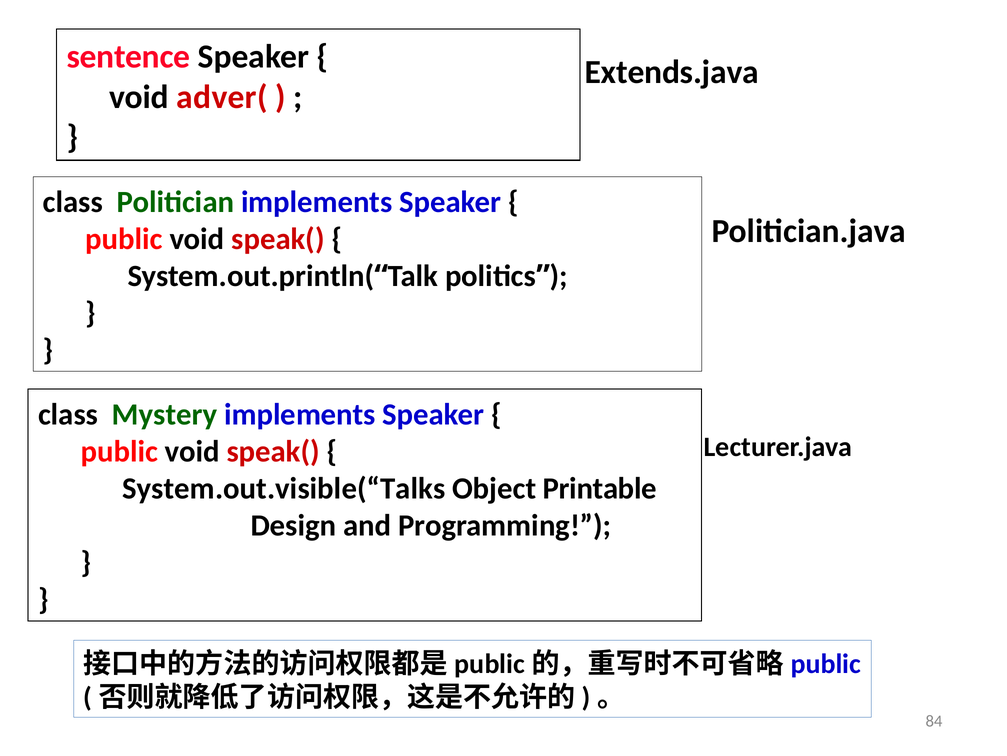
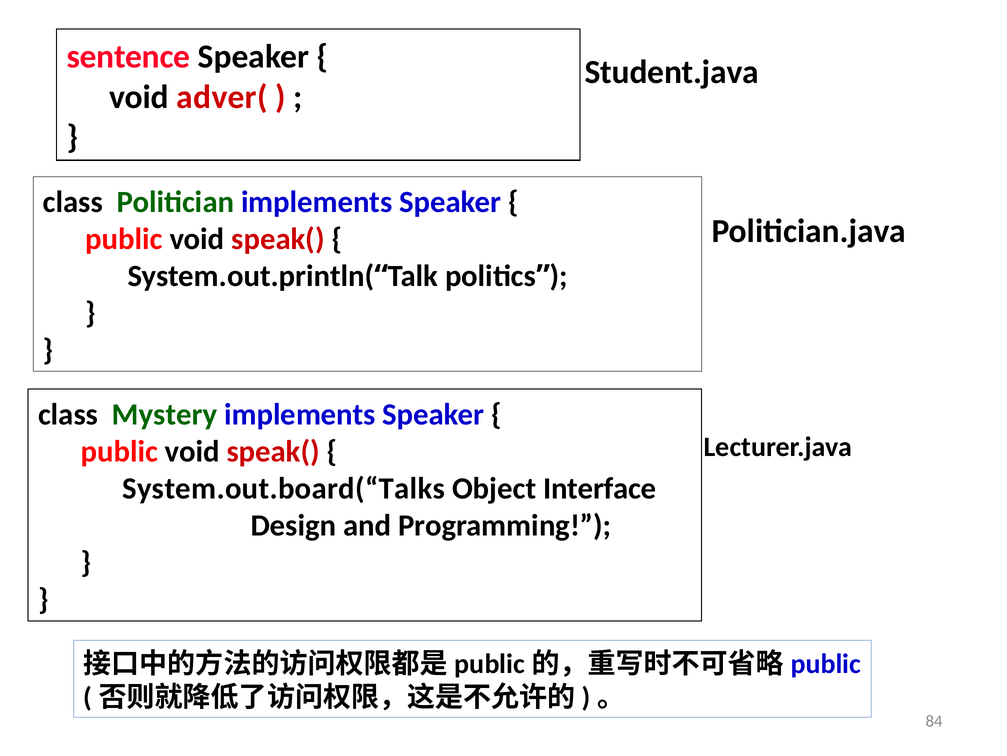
Extends.java: Extends.java -> Student.java (672, 72)
System.out.visible(“Talks: System.out.visible(“Talks -> System.out.board(“Talks (284, 488)
Printable: Printable -> Interface (600, 488)
